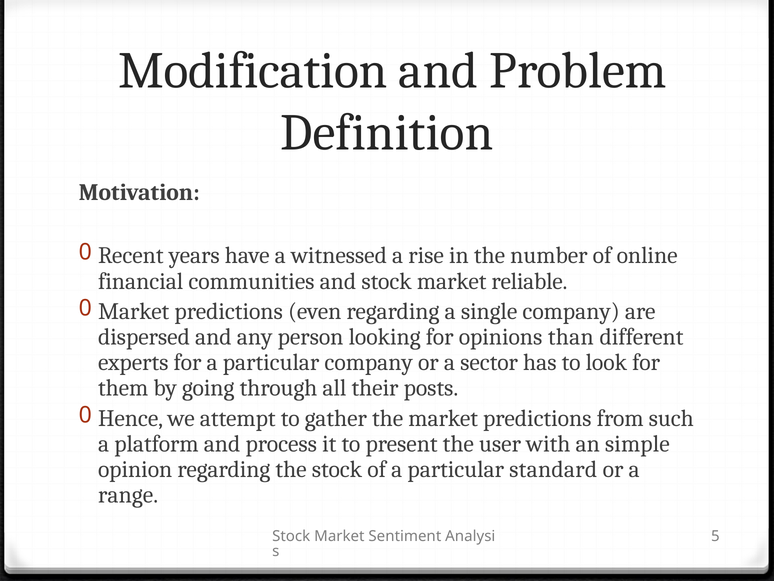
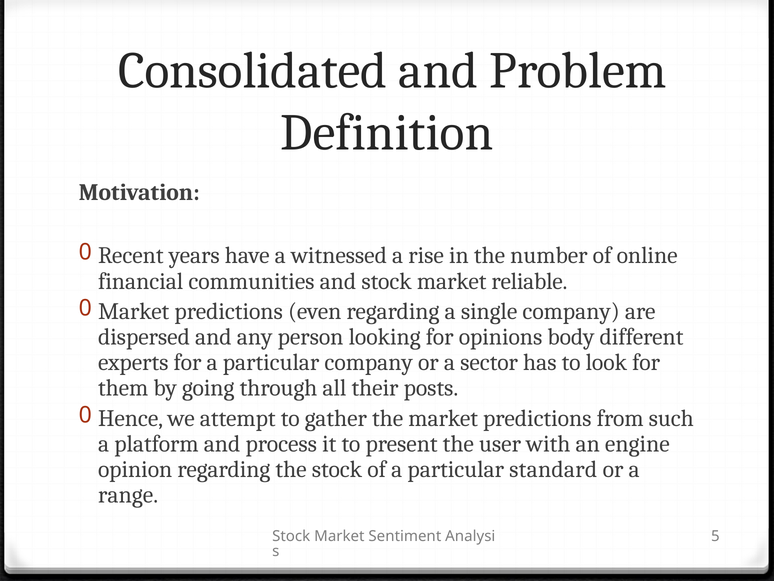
Modification: Modification -> Consolidated (253, 71)
than: than -> body (571, 337)
simple: simple -> engine (637, 443)
